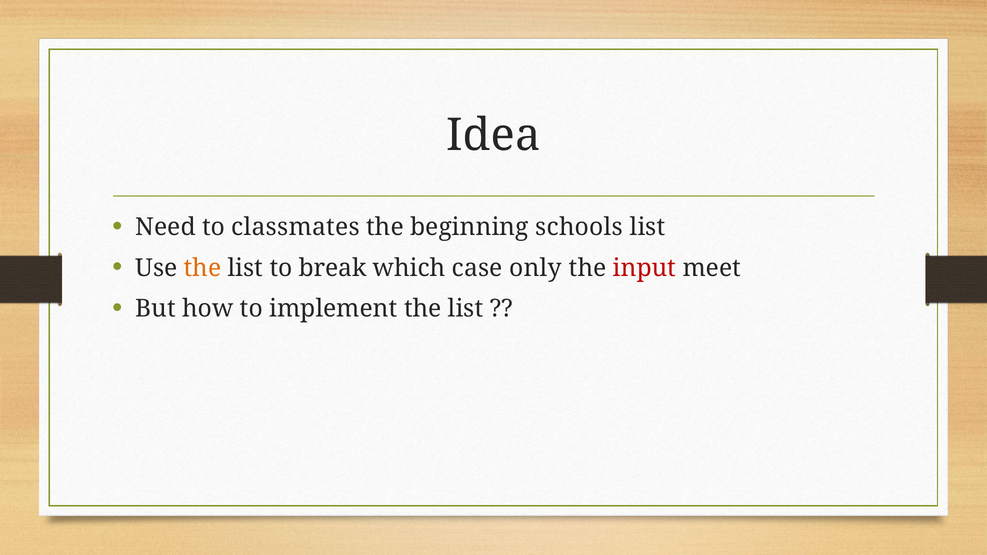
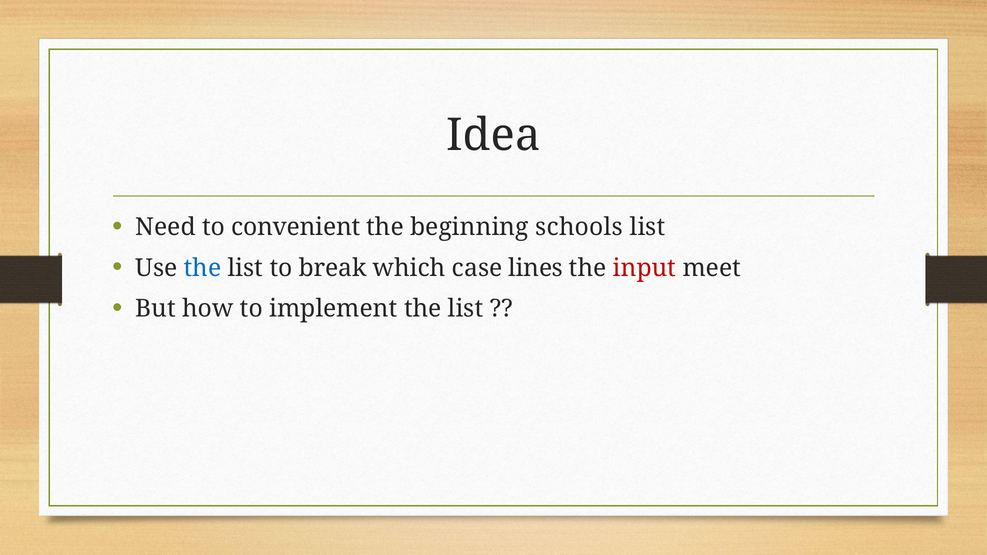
classmates: classmates -> convenient (296, 227)
the colour: orange -> blue (203, 268)
only: only -> lines (536, 268)
